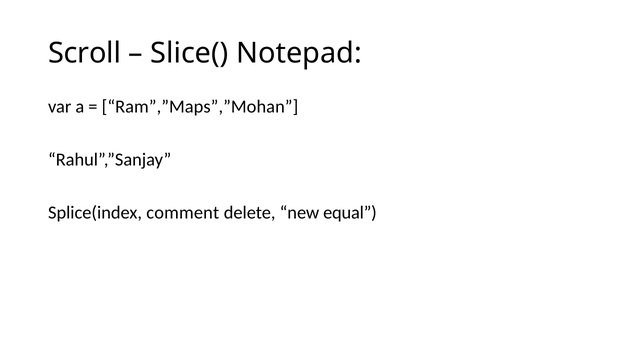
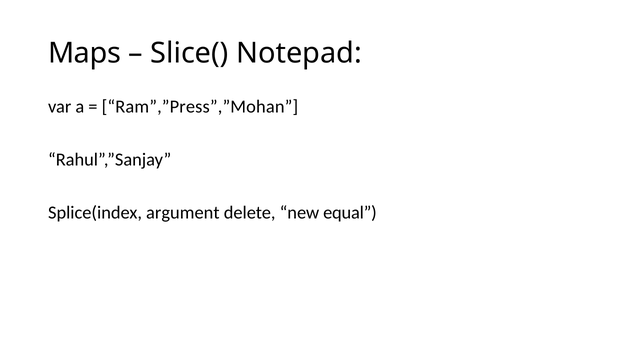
Scroll: Scroll -> Maps (85, 53)
Ram”,”Maps”,”Mohan: Ram”,”Maps”,”Mohan -> Ram”,”Press”,”Mohan (200, 107)
comment: comment -> argument (183, 213)
